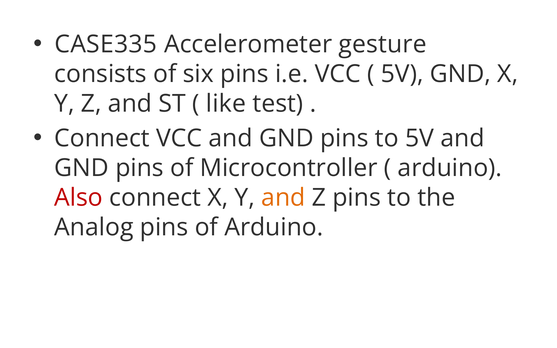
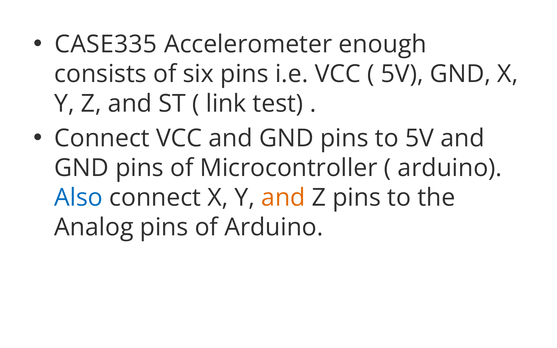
gesture: gesture -> enough (383, 44)
like: like -> link (226, 104)
Also colour: red -> blue (79, 198)
